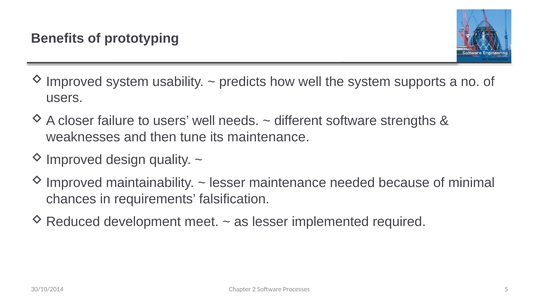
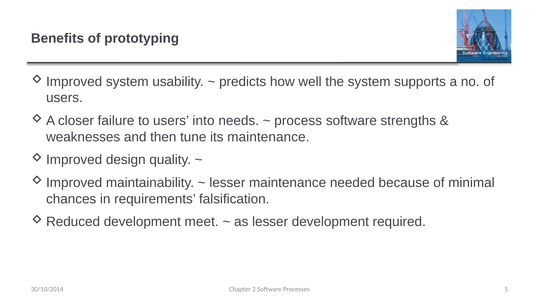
users well: well -> into (203, 121)
different: different -> process (298, 121)
lesser implemented: implemented -> development (330, 222)
